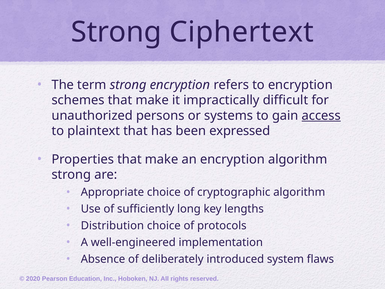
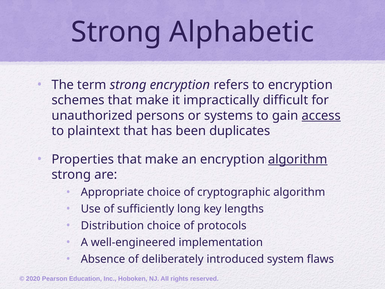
Ciphertext: Ciphertext -> Alphabetic (242, 32)
expressed: expressed -> duplicates (240, 131)
algorithm underline: none -> present (298, 159)
